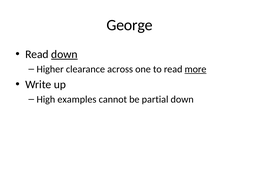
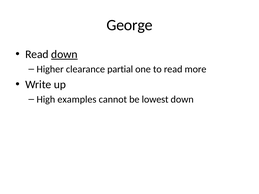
across: across -> partial (120, 69)
more underline: present -> none (196, 69)
partial: partial -> lowest (155, 99)
